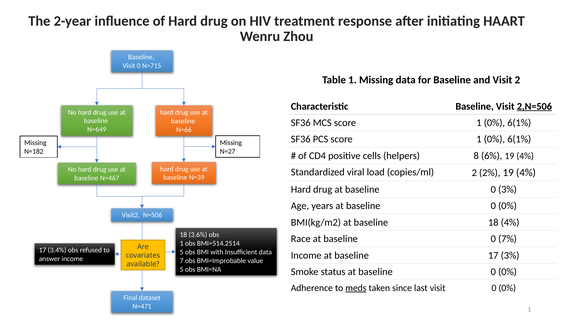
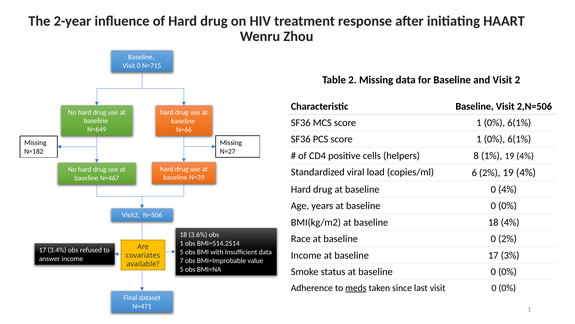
Table 1: 1 -> 2 (352, 80)
2,N=506 underline: present -> none (534, 106)
6%: 6% -> 1% (492, 155)
copies/ml 2: 2 -> 6 (474, 172)
0 3%: 3% -> 4% (508, 189)
0 7%: 7% -> 2% (508, 238)
